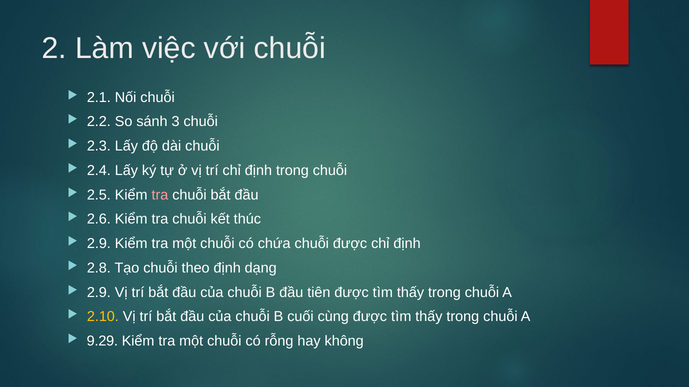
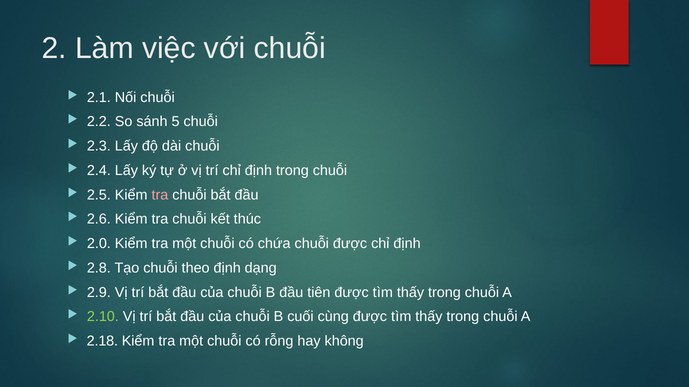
3: 3 -> 5 (176, 122)
2.9: 2.9 -> 2.0 (99, 244)
2.10 colour: yellow -> light green (103, 317)
9.29: 9.29 -> 2.18 (102, 342)
